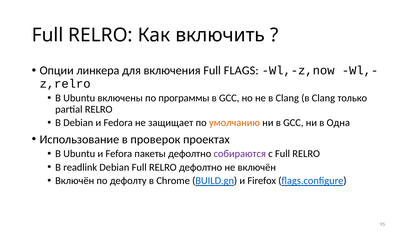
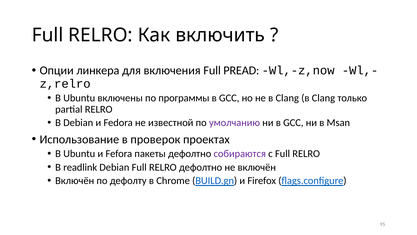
FLAGS: FLAGS -> PREAD (241, 70)
защищает: защищает -> известной (171, 123)
умолчанию colour: orange -> purple (234, 123)
Одна: Одна -> Msan (338, 123)
